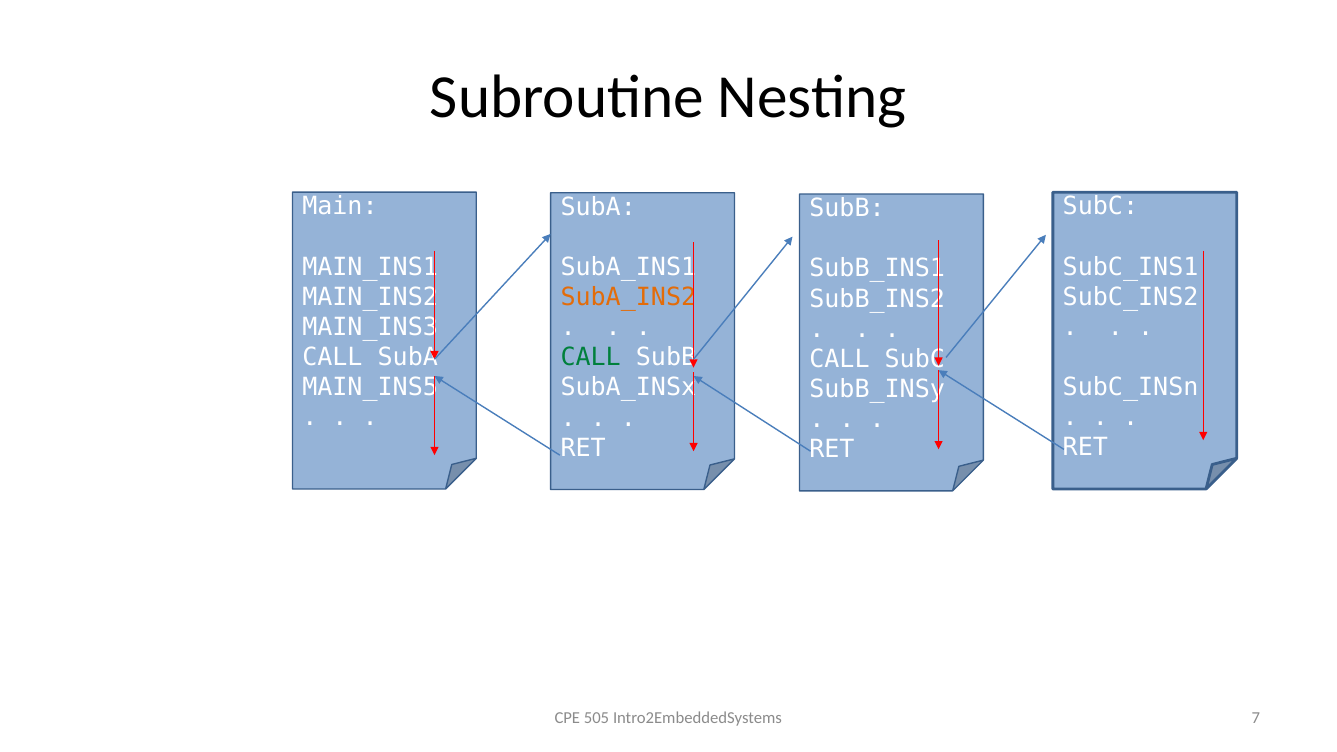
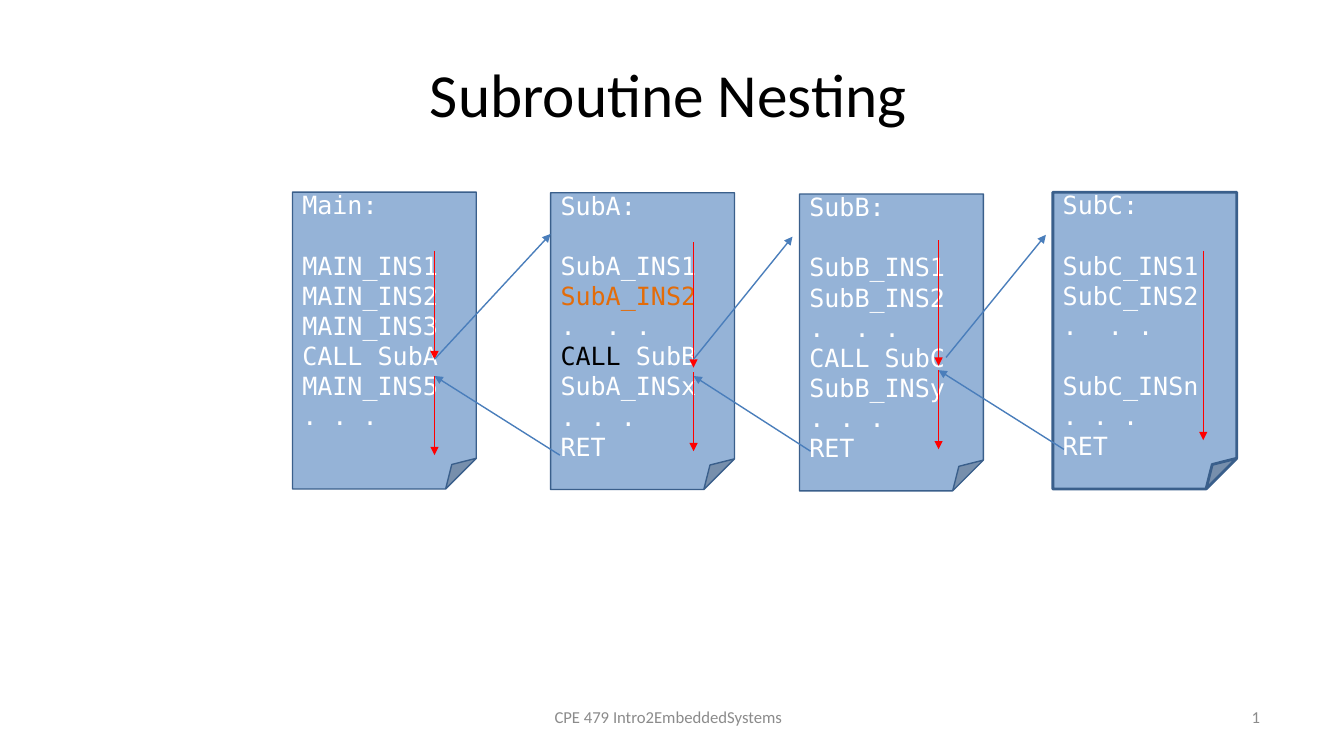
CALL colour: green -> black (591, 358)
505: 505 -> 479 (597, 718)
7: 7 -> 1 (1256, 718)
